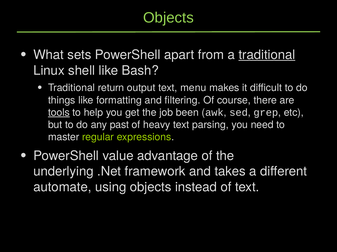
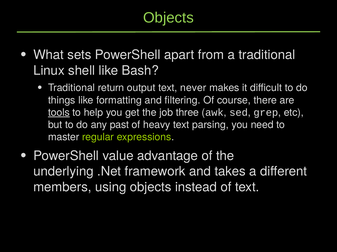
traditional underline: present -> none (267, 55)
menu: menu -> never (193, 88)
been: been -> three (187, 113)
automate: automate -> members (62, 188)
